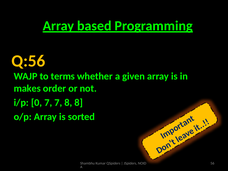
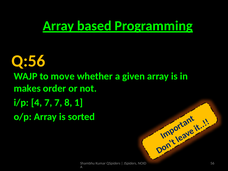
terms: terms -> move (63, 76)
0: 0 -> 4 (37, 103)
8 8: 8 -> 1 (79, 103)
